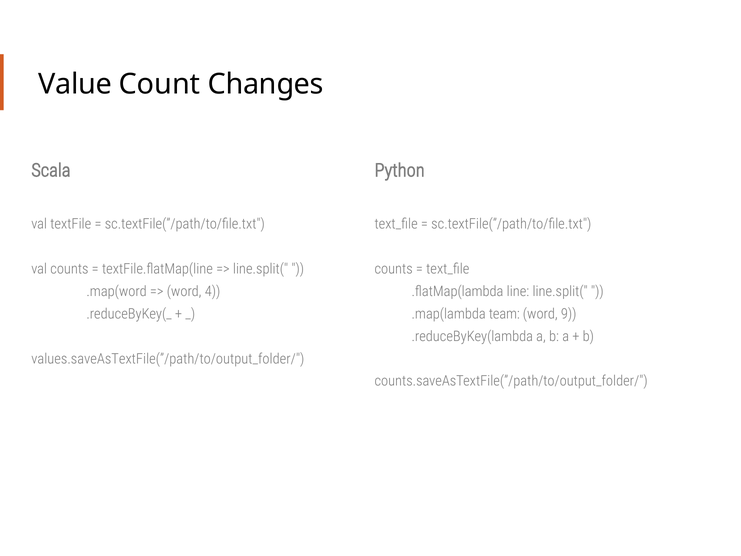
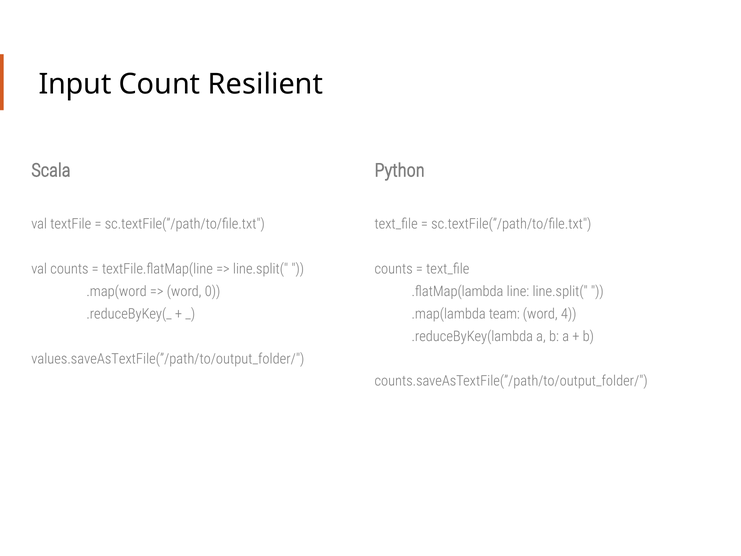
Value: Value -> Input (75, 84)
Changes: Changes -> Resilient (266, 84)
4: 4 -> 0 (213, 291)
9: 9 -> 4 (569, 314)
